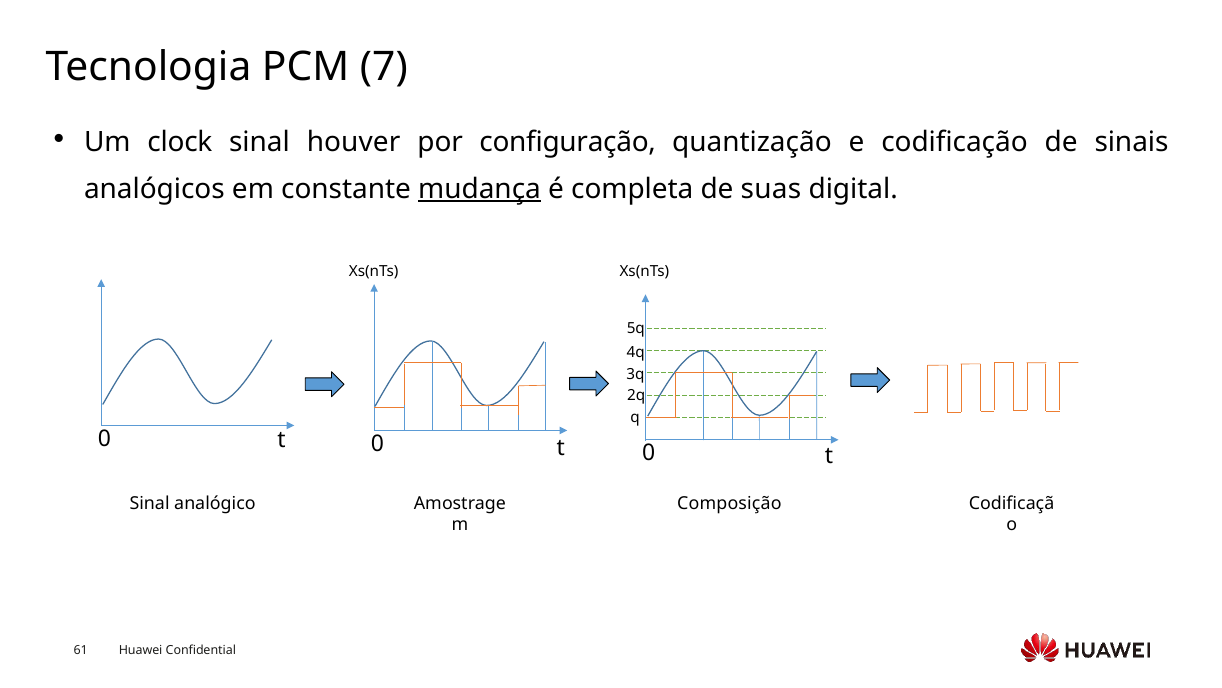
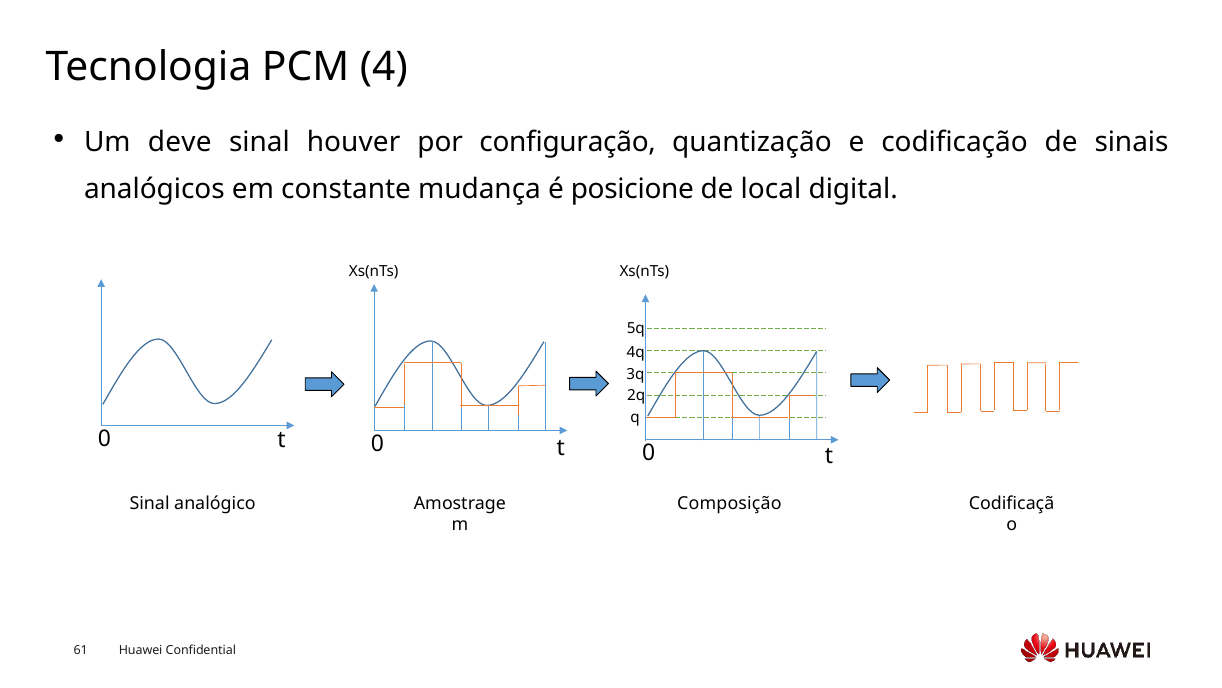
7: 7 -> 4 (384, 67)
clock: clock -> deve (180, 142)
mudança underline: present -> none (480, 189)
completa: completa -> posicione (632, 189)
suas: suas -> local (771, 189)
